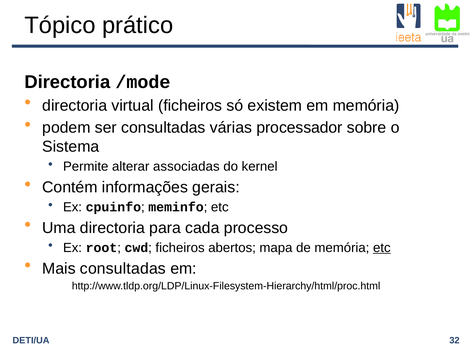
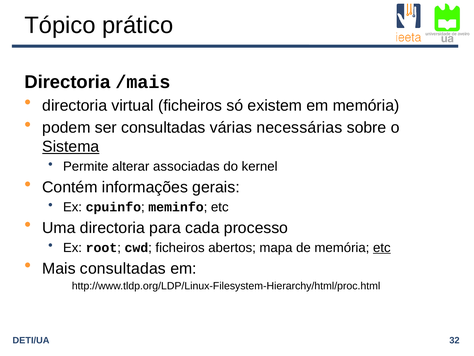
/mode: /mode -> /mais (143, 82)
processador: processador -> necessárias (299, 128)
Sistema underline: none -> present (71, 146)
